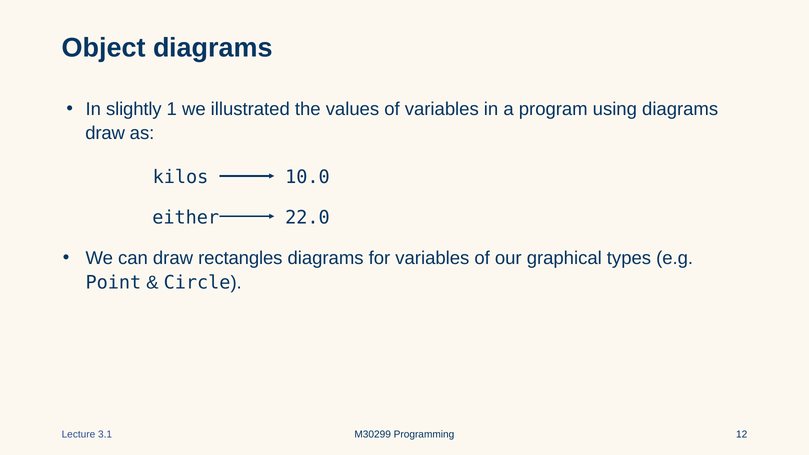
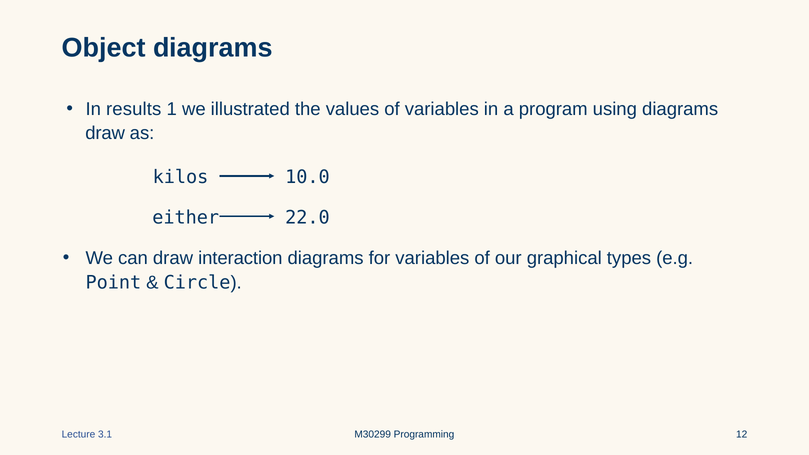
slightly: slightly -> results (134, 109)
rectangles: rectangles -> interaction (240, 258)
